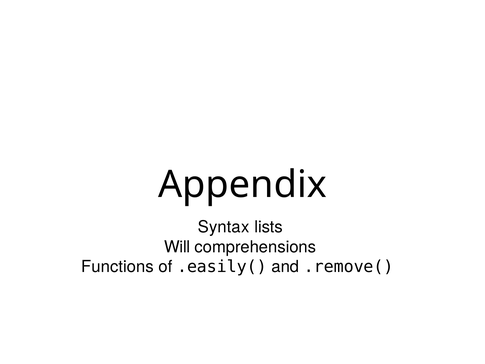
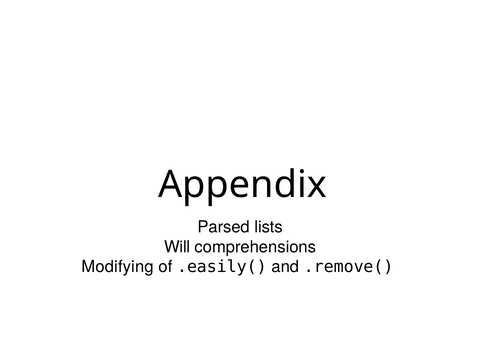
Syntax: Syntax -> Parsed (224, 227)
Functions: Functions -> Modifying (118, 267)
